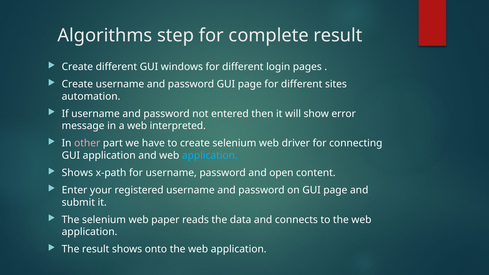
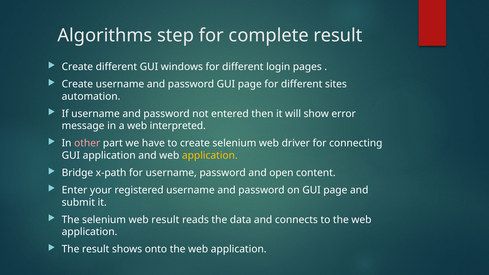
application colour: light blue -> yellow (210, 156)
Shows: Shows -> Bridge (77, 173)
web paper: paper -> result (165, 220)
